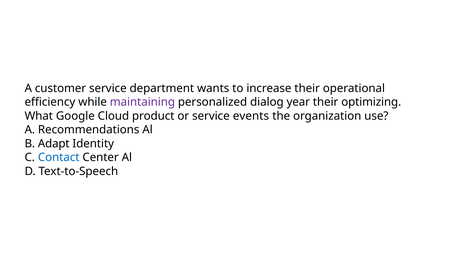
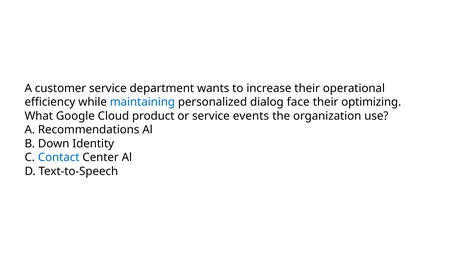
maintaining colour: purple -> blue (142, 102)
year: year -> face (298, 102)
Adapt: Adapt -> Down (54, 143)
